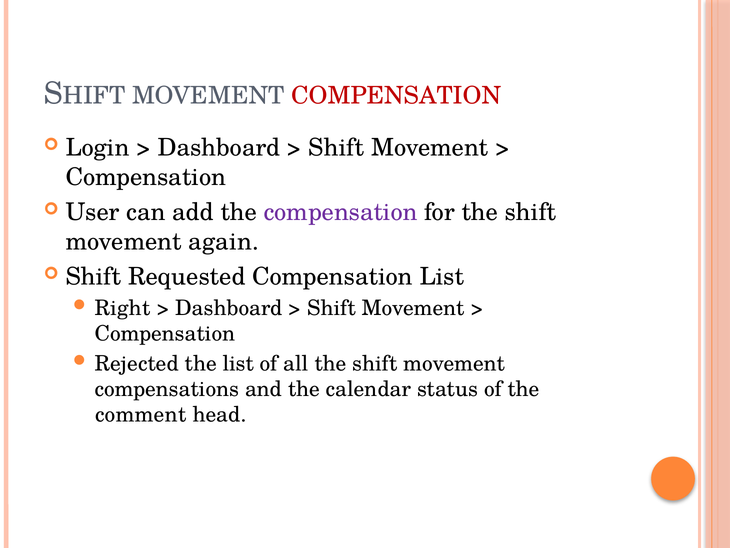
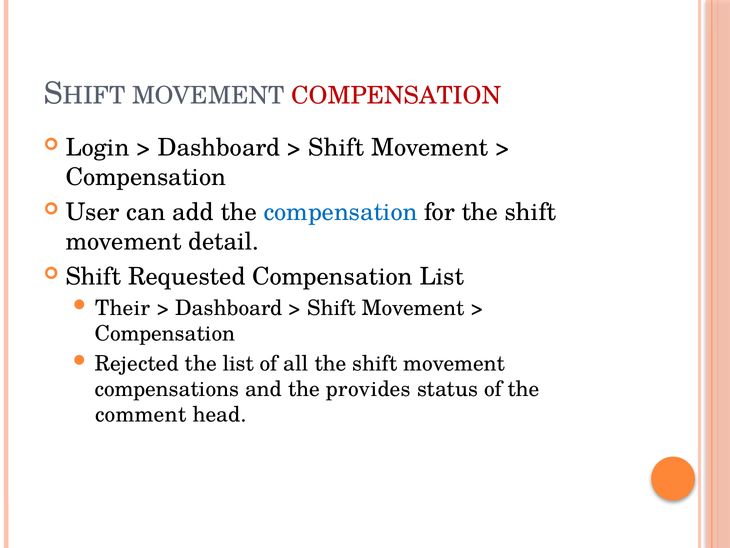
compensation colour: purple -> blue (341, 212)
again: again -> detail (224, 241)
Right: Right -> Their (123, 308)
calendar: calendar -> provides (368, 389)
